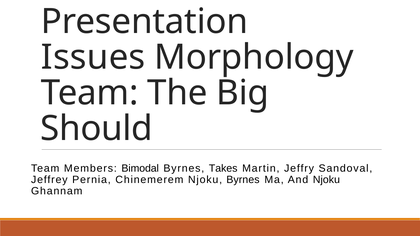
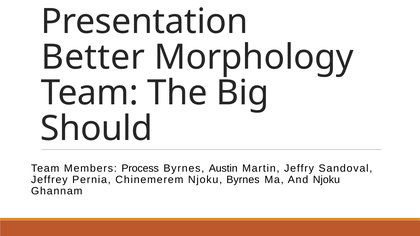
Issues: Issues -> Better (93, 57)
Bimodal: Bimodal -> Process (140, 168)
Takes: Takes -> Austin (223, 168)
